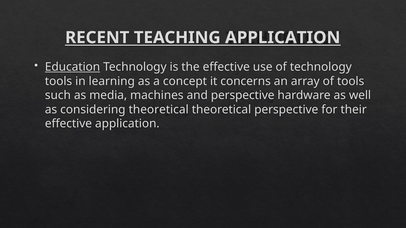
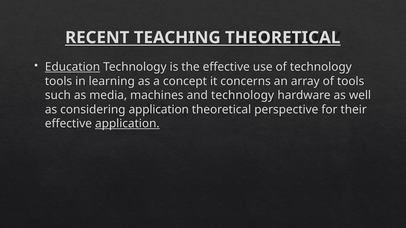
TEACHING APPLICATION: APPLICATION -> THEORETICAL (283, 38)
and perspective: perspective -> technology (243, 95)
considering theoretical: theoretical -> application (159, 110)
application underline: none -> present (127, 124)
